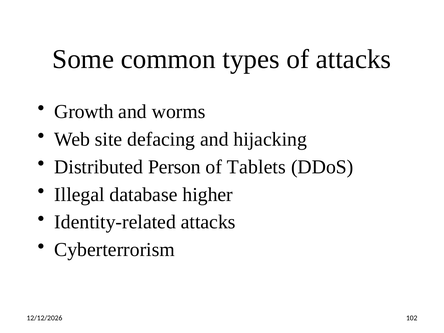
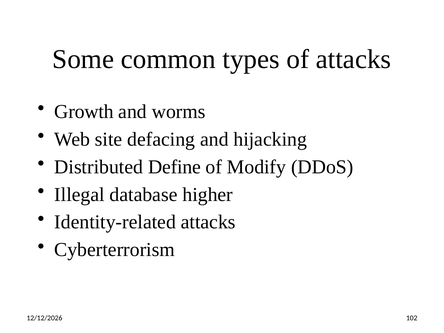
Person: Person -> Define (174, 167)
Tablets: Tablets -> Modify (257, 167)
